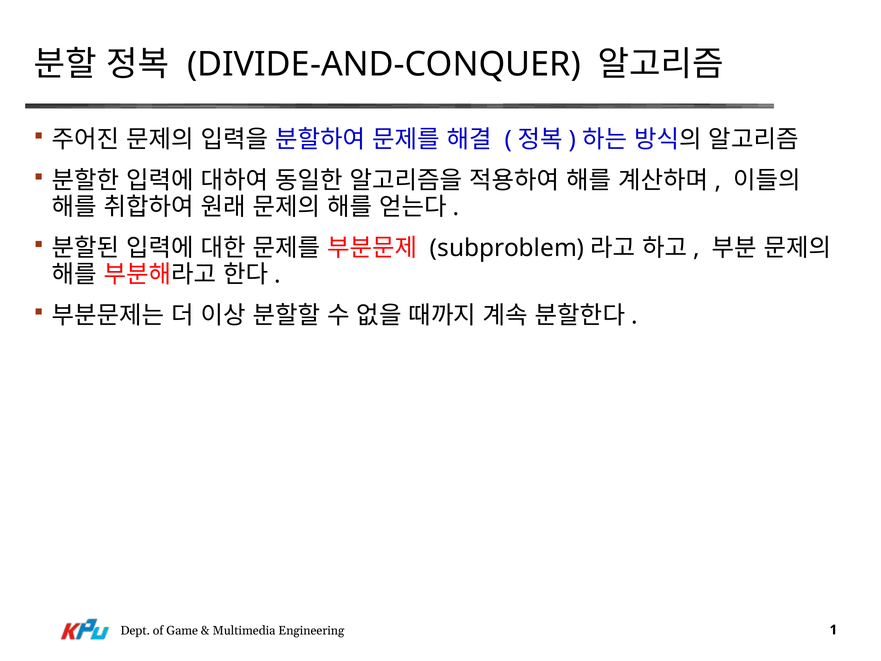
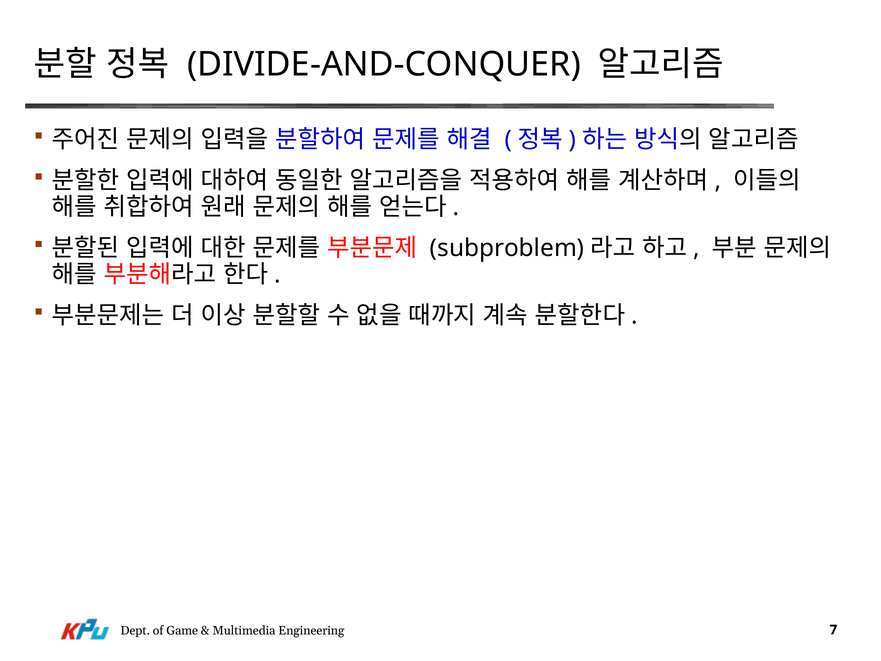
1: 1 -> 7 (833, 630)
